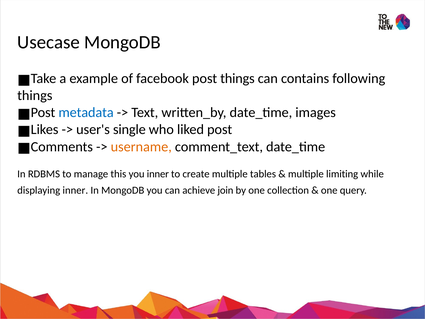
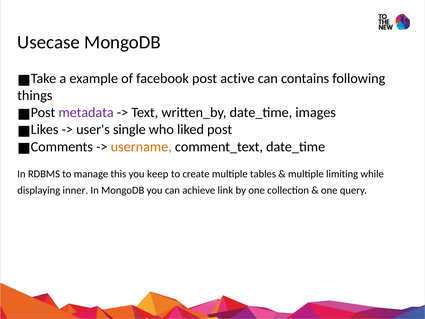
post things: things -> active (237, 79)
metadata colour: blue -> purple (86, 113)
you inner: inner -> keep (158, 174)
join: join -> link (225, 190)
